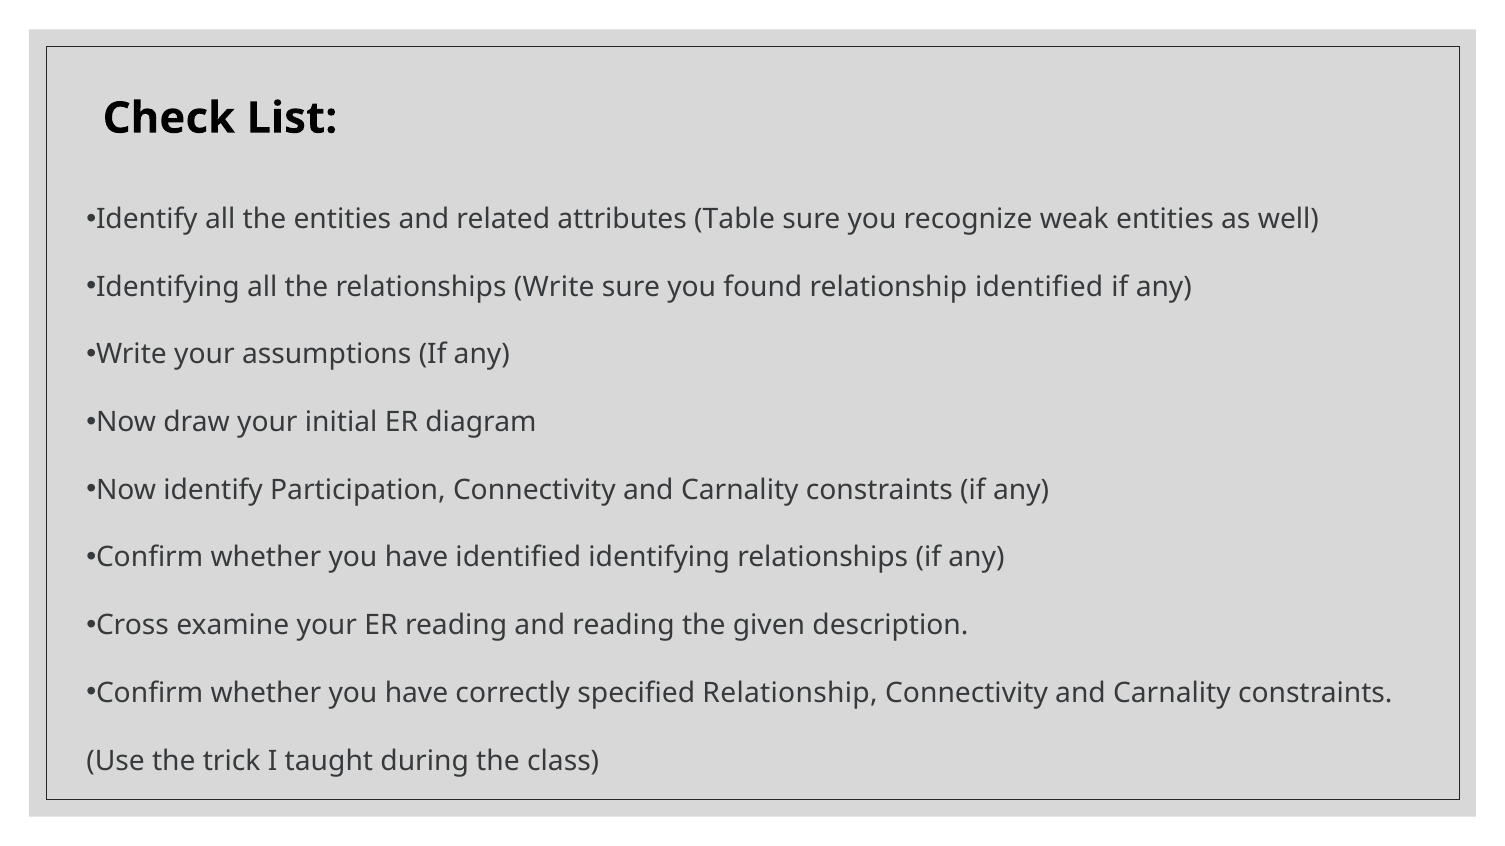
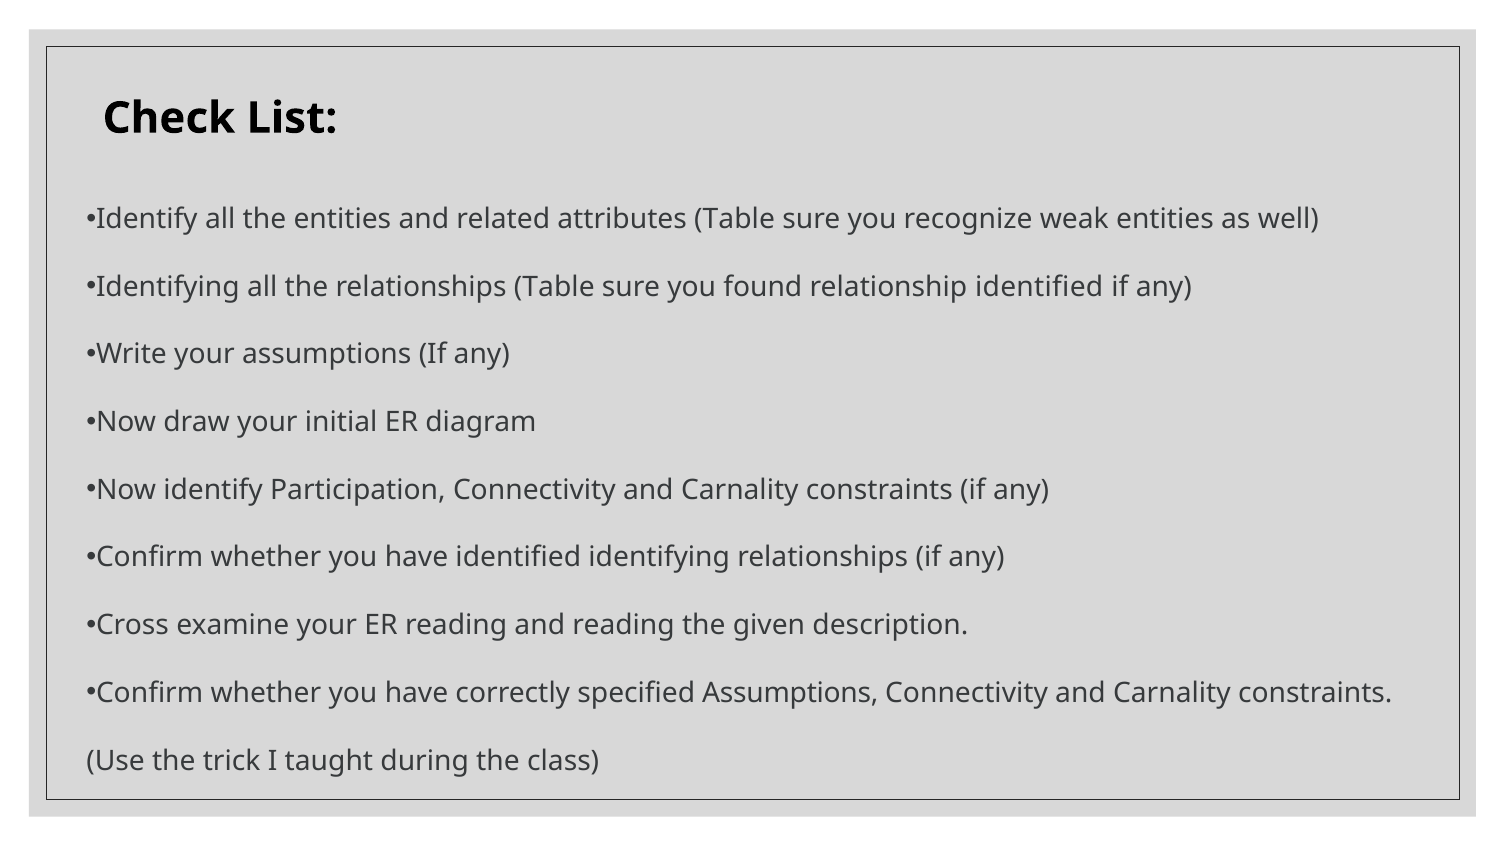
relationships Write: Write -> Table (554, 287)
specified Relationship: Relationship -> Assumptions (790, 693)
